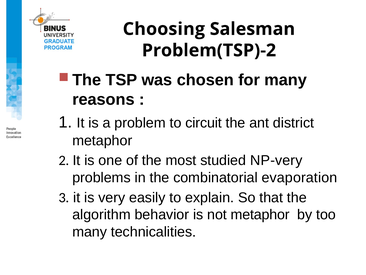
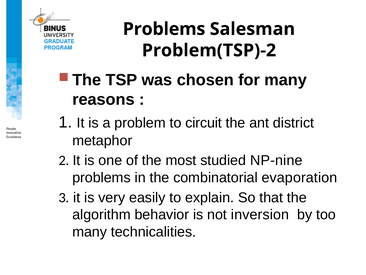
Choosing: Choosing -> Problems (164, 29)
NP-very: NP-very -> NP-nine (276, 160)
not metaphor: metaphor -> inversion (260, 214)
